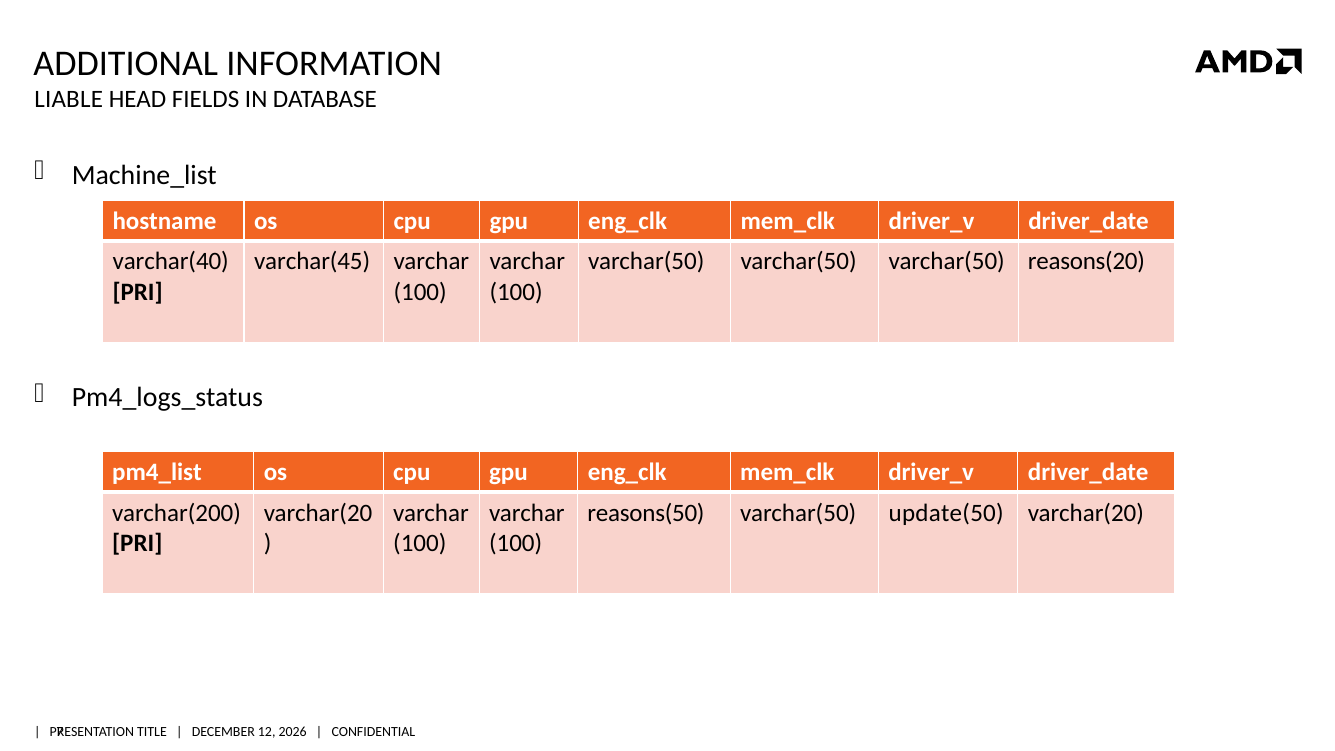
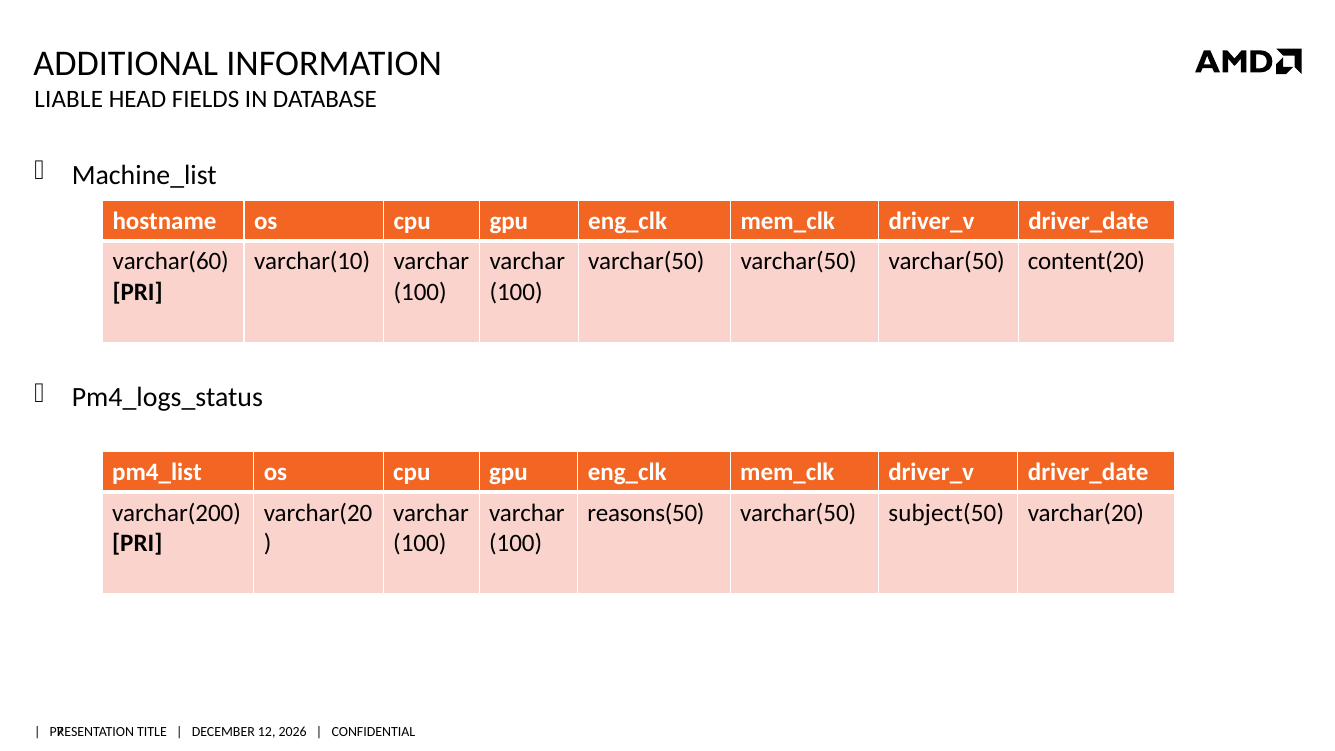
varchar(40: varchar(40 -> varchar(60 (171, 261)
varchar(45: varchar(45 -> varchar(10 (312, 261)
reasons(20: reasons(20 -> content(20 (1086, 261)
update(50: update(50 -> subject(50 (946, 513)
